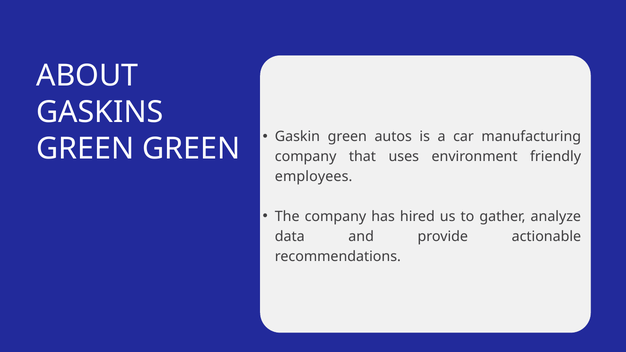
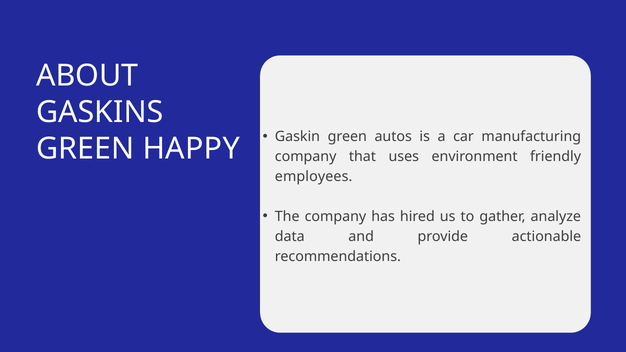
GREEN GREEN: GREEN -> HAPPY (191, 149)
